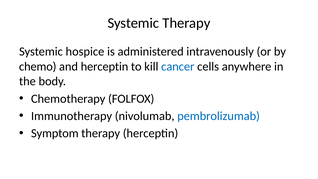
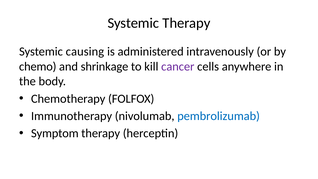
hospice: hospice -> causing (85, 52)
and herceptin: herceptin -> shrinkage (105, 66)
cancer colour: blue -> purple (178, 66)
